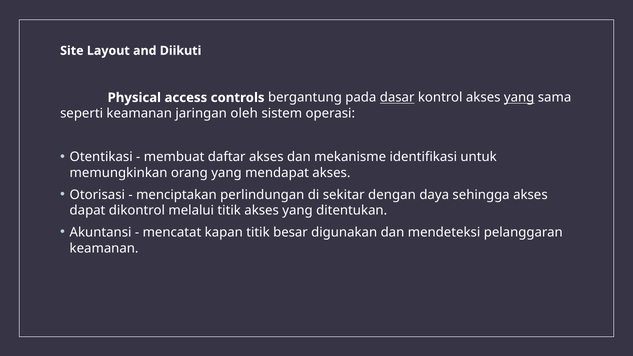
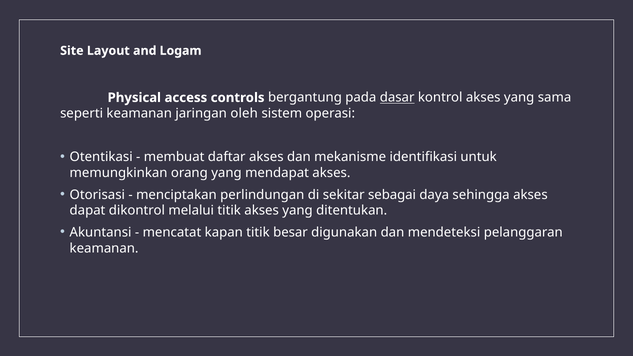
Diikuti: Diikuti -> Logam (181, 51)
yang underline: present -> none (519, 98)
dengan: dengan -> sebagai (392, 195)
